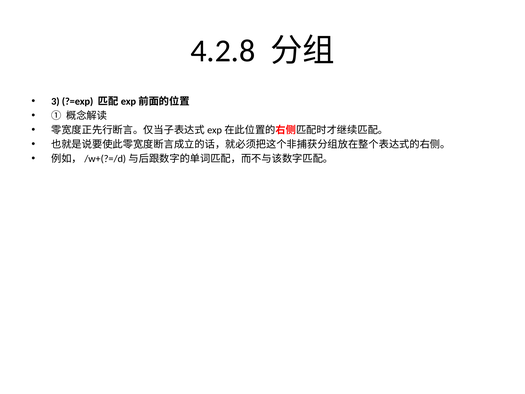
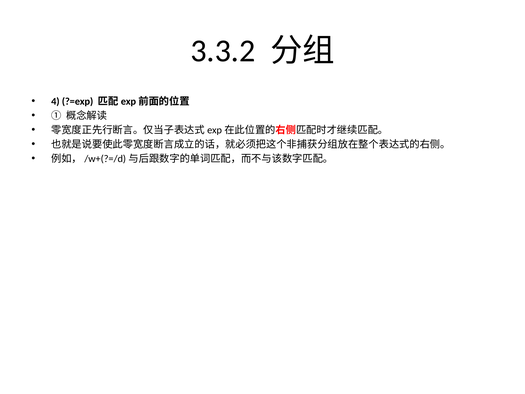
4.2.8: 4.2.8 -> 3.3.2 (223, 51)
3: 3 -> 4 (55, 101)
